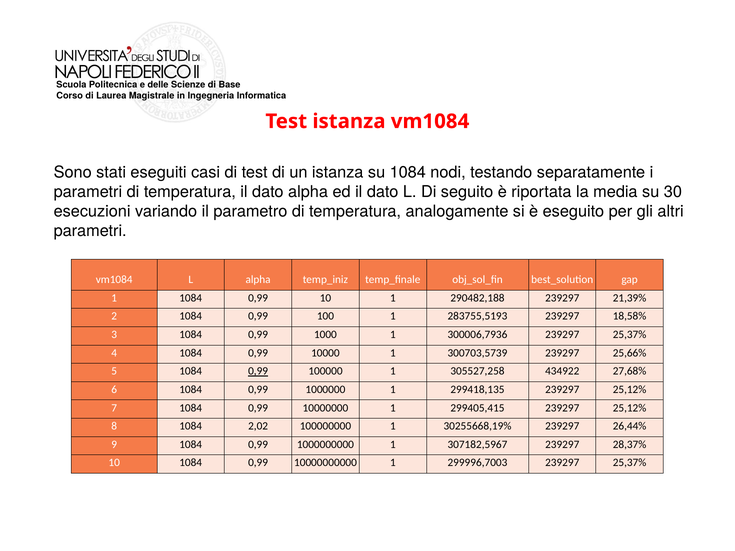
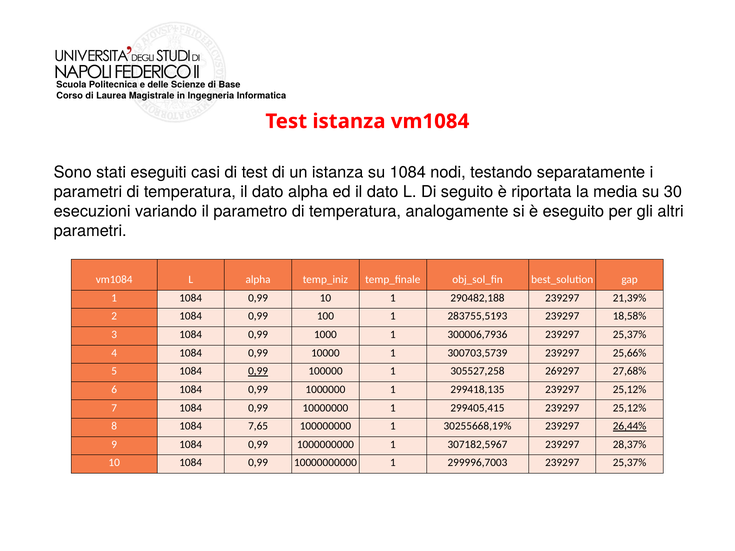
434922: 434922 -> 269297 (562, 371)
2,02: 2,02 -> 7,65 (258, 426)
26,44% underline: none -> present (630, 426)
